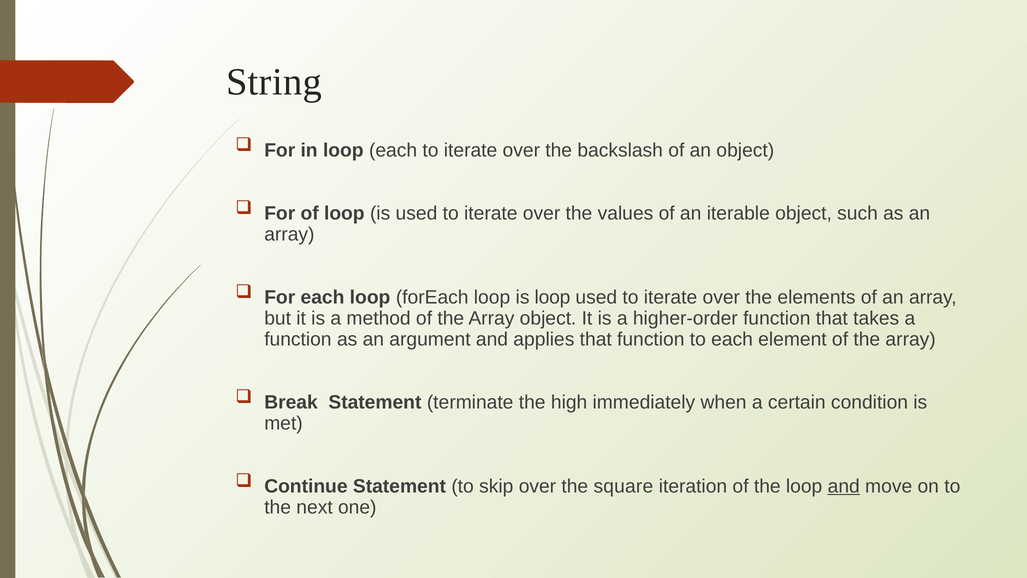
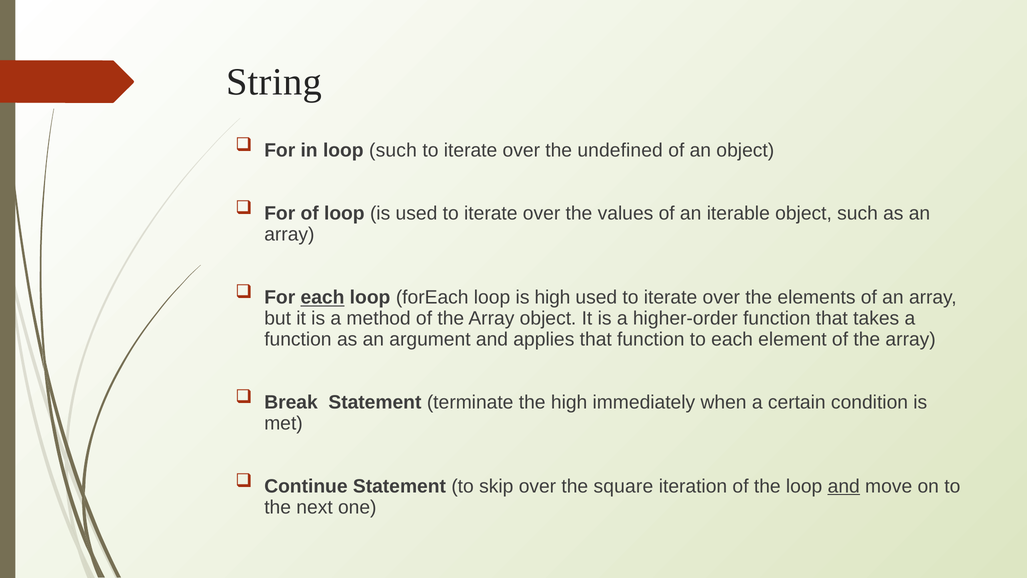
loop each: each -> such (393, 150)
backslash: backslash -> undefined (620, 150)
each underline: none -> present (323, 297)
is loop: loop -> high (553, 297)
